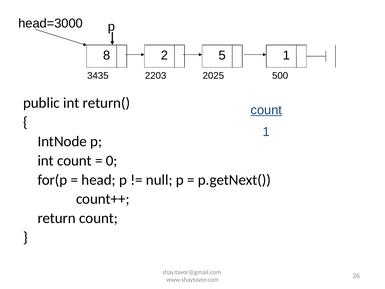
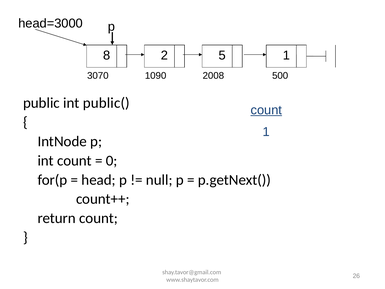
3435: 3435 -> 3070 (98, 76)
2203: 2203 -> 1090 (156, 76)
2025: 2025 -> 2008 (213, 76)
return(: return( -> public( (106, 103)
